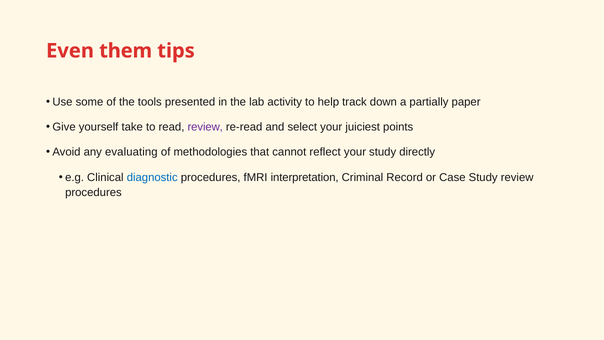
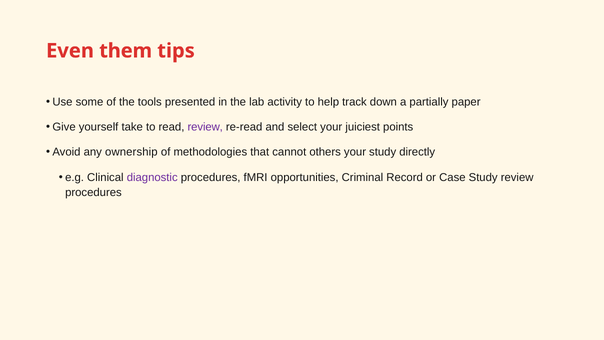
evaluating: evaluating -> ownership (131, 152)
reflect: reflect -> others (325, 152)
diagnostic colour: blue -> purple (152, 177)
interpretation: interpretation -> opportunities (305, 177)
